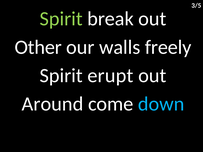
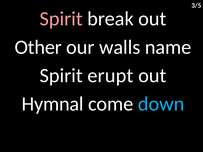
Spirit colour: light green -> pink (61, 19)
freely: freely -> name (168, 47)
Around: Around -> Hymnal (53, 104)
